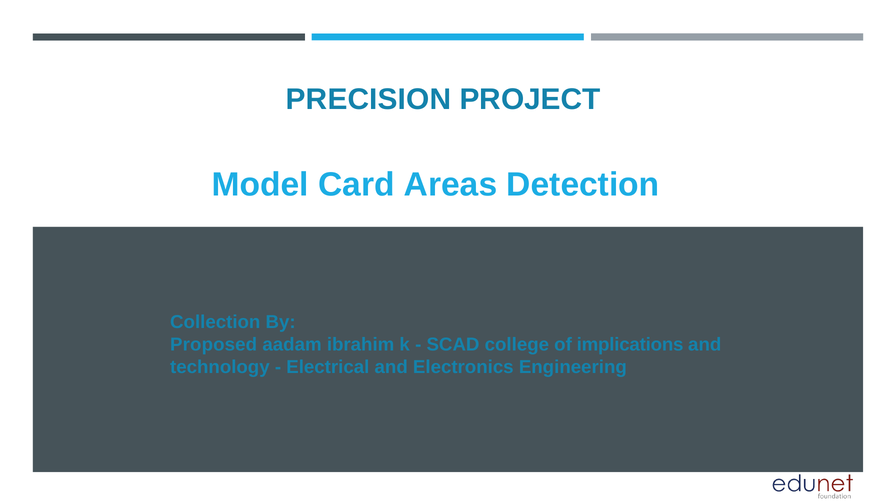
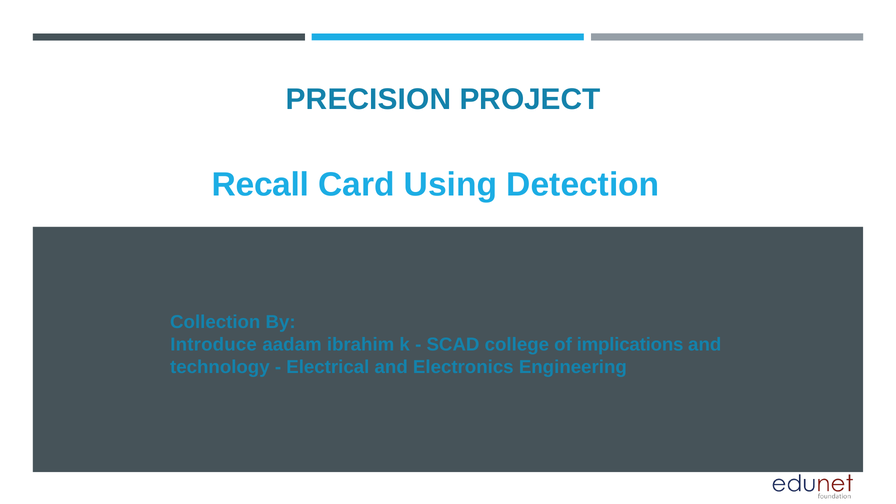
Model: Model -> Recall (260, 185)
Areas: Areas -> Using (451, 185)
Proposed: Proposed -> Introduce (214, 345)
